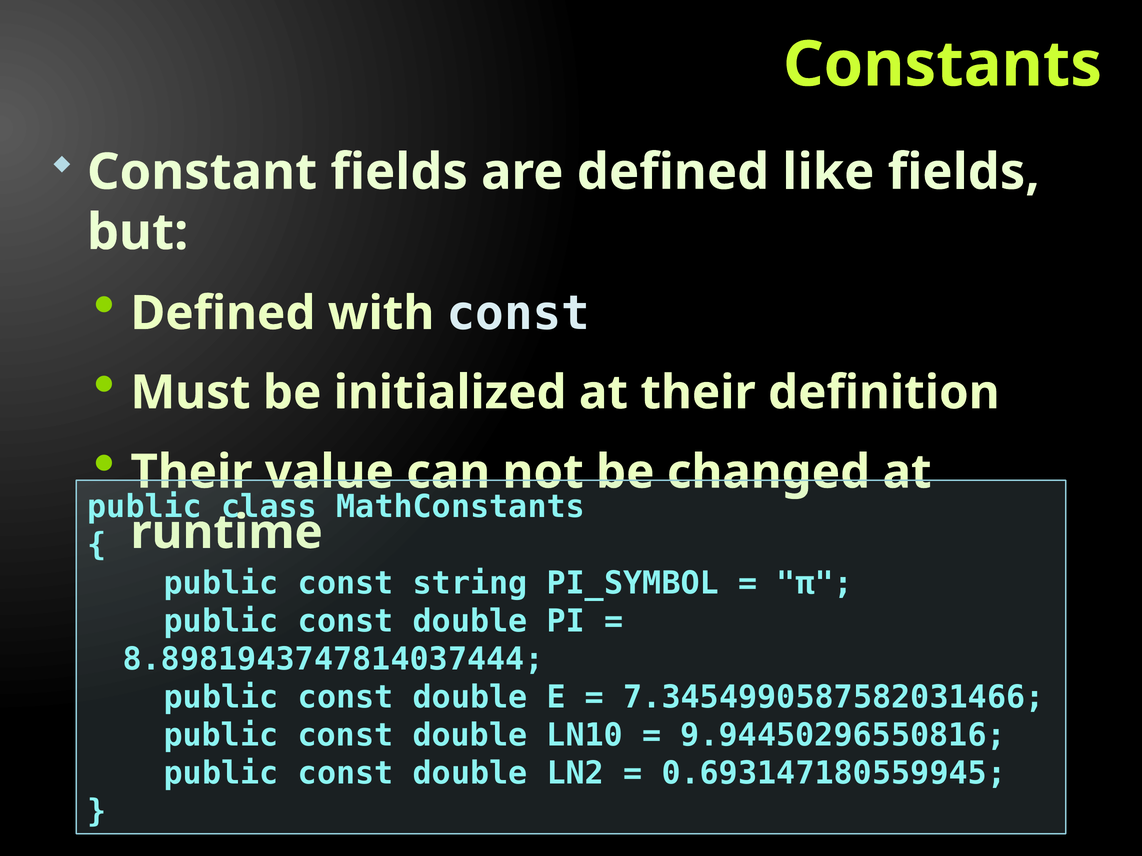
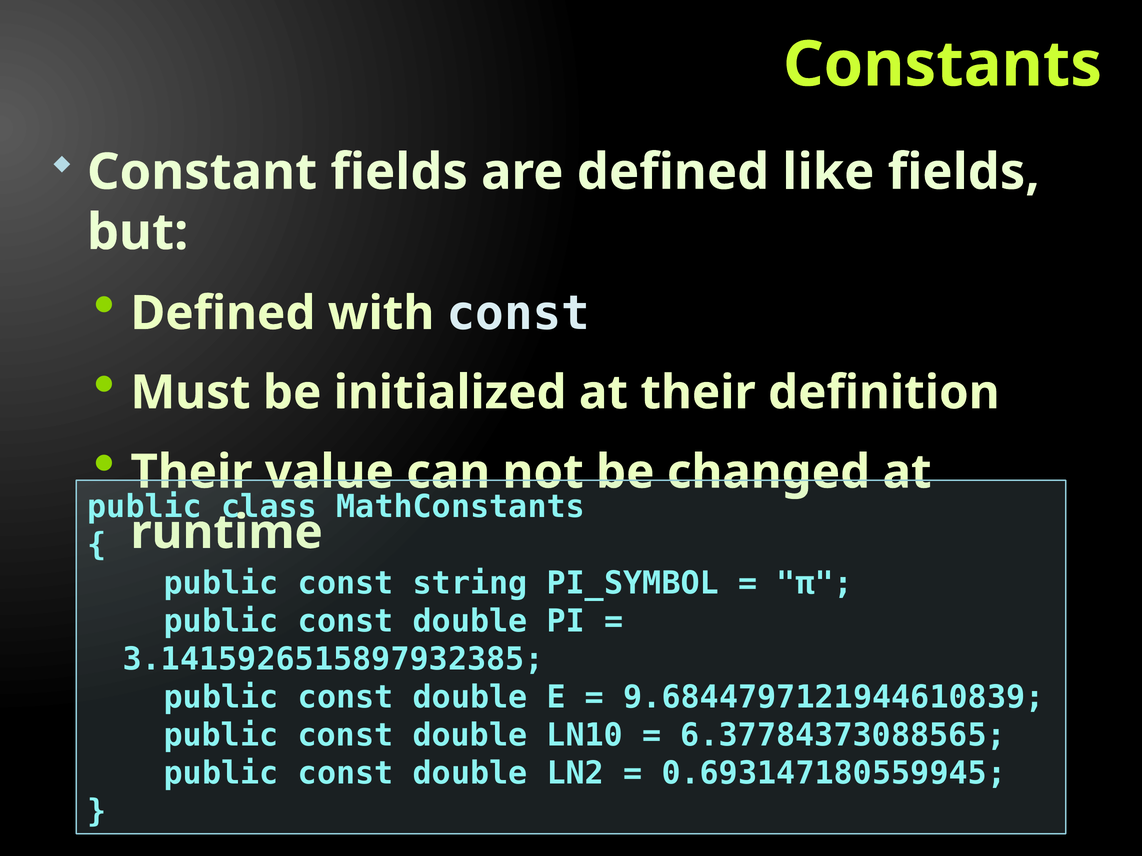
8.8981943747814037444: 8.8981943747814037444 -> 3.1415926515897932385 (333, 660)
7.3454990587582031466: 7.3454990587582031466 -> 9.6844797121944610839 (834, 698)
9.94450296550816: 9.94450296550816 -> 6.37784373088565 (843, 736)
